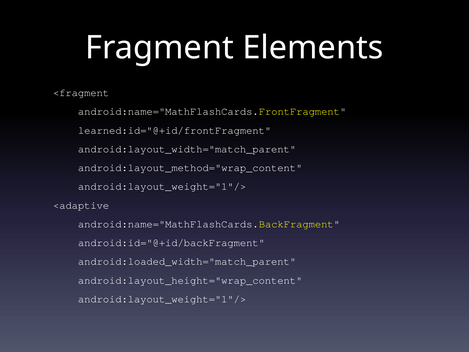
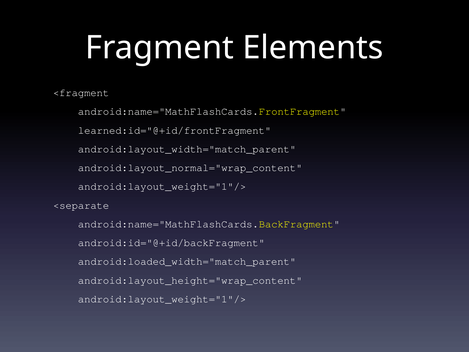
android:layout_method="wrap_content: android:layout_method="wrap_content -> android:layout_normal="wrap_content (190, 168)
<adaptive: <adaptive -> <separate (81, 205)
